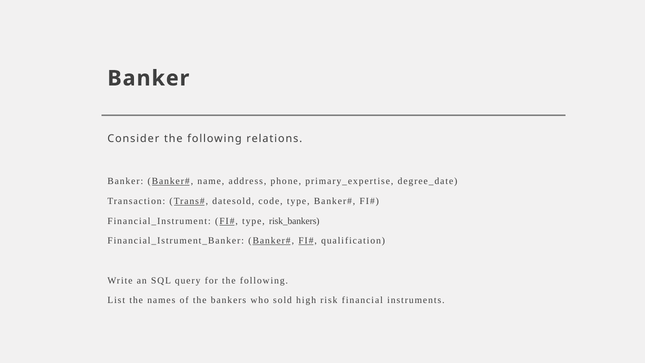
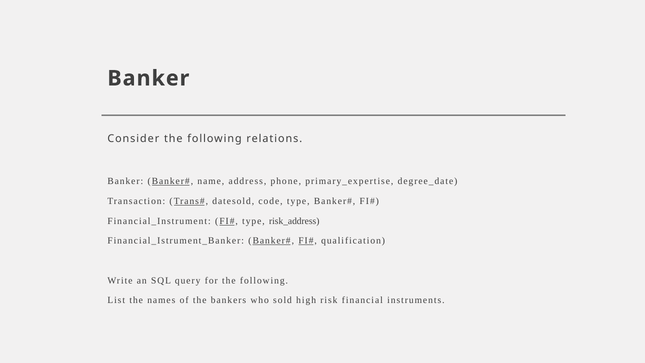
risk_bankers: risk_bankers -> risk_address (294, 221)
